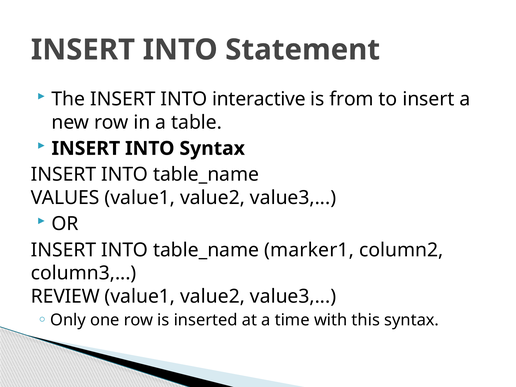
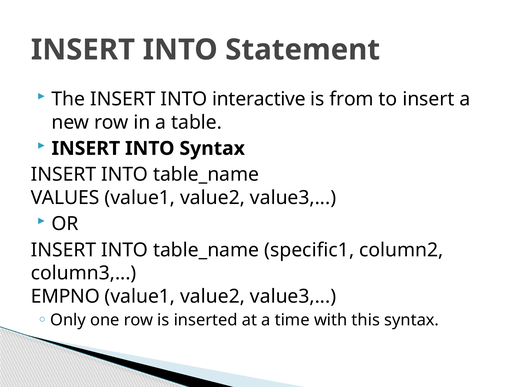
marker1: marker1 -> specific1 (309, 250)
REVIEW: REVIEW -> EMPNO (65, 296)
